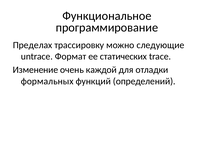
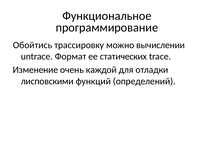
Пределах: Пределах -> Обойтись (33, 45)
следующие: следующие -> вычислении (161, 45)
формальных: формальных -> лисповскими (47, 81)
